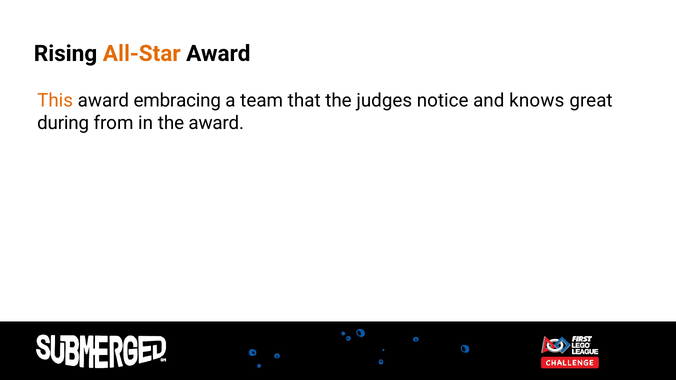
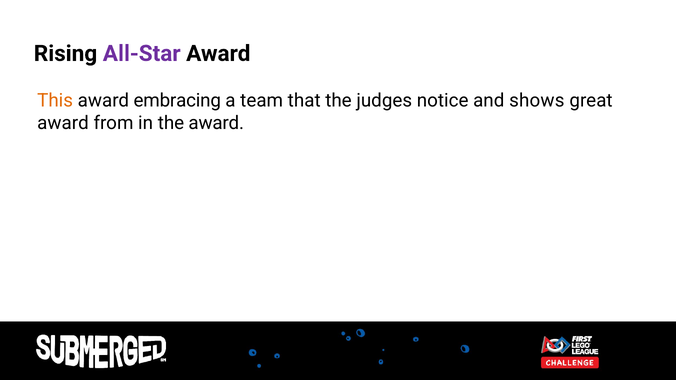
All-Star colour: orange -> purple (142, 54)
knows: knows -> shows (537, 100)
during: during -> award (63, 123)
